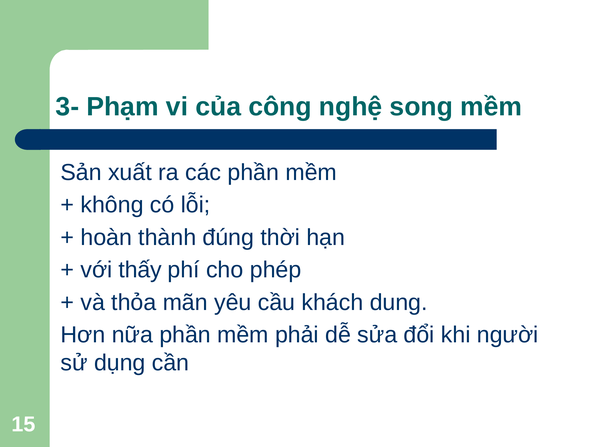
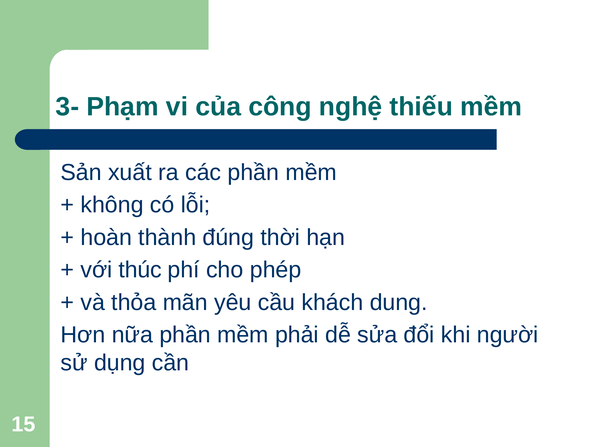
song: song -> thiếu (421, 107)
thấy: thấy -> thúc (140, 270)
